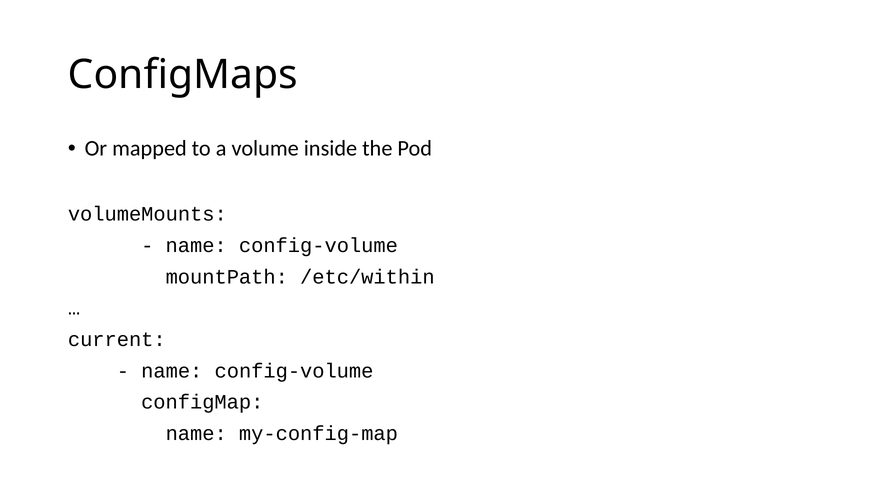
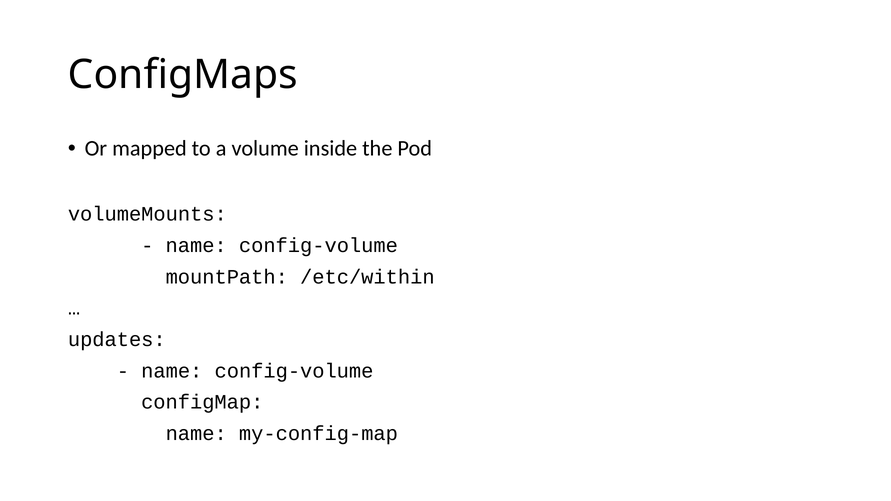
current: current -> updates (117, 340)
